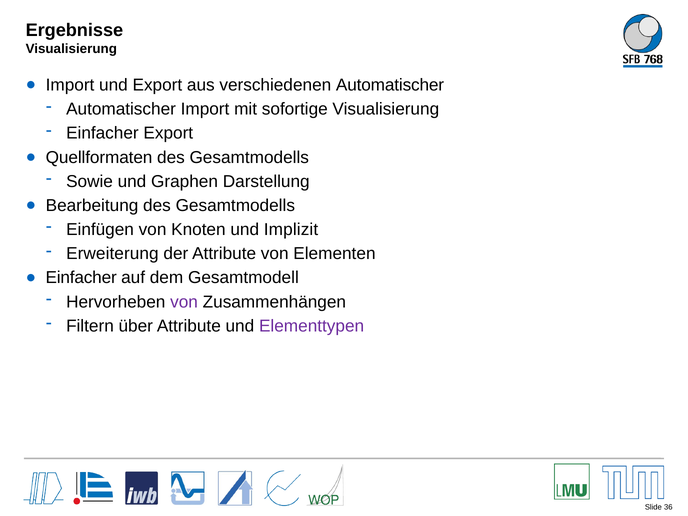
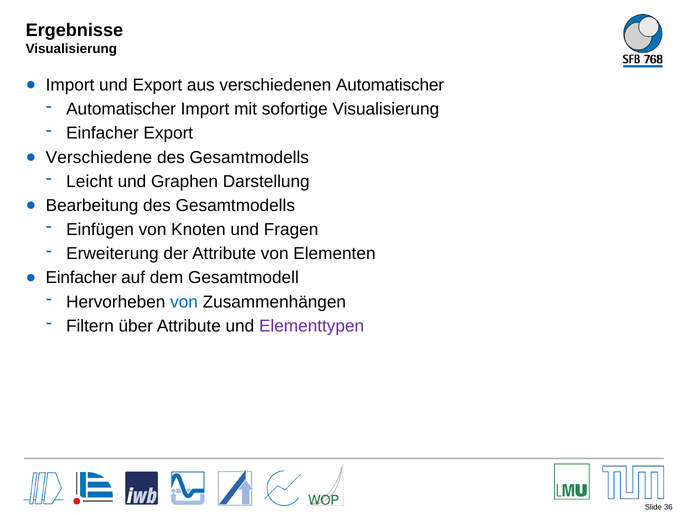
Quellformaten: Quellformaten -> Verschiedene (99, 157)
Sowie: Sowie -> Leicht (89, 181)
Implizit: Implizit -> Fragen (291, 230)
von colour: purple -> blue (184, 302)
